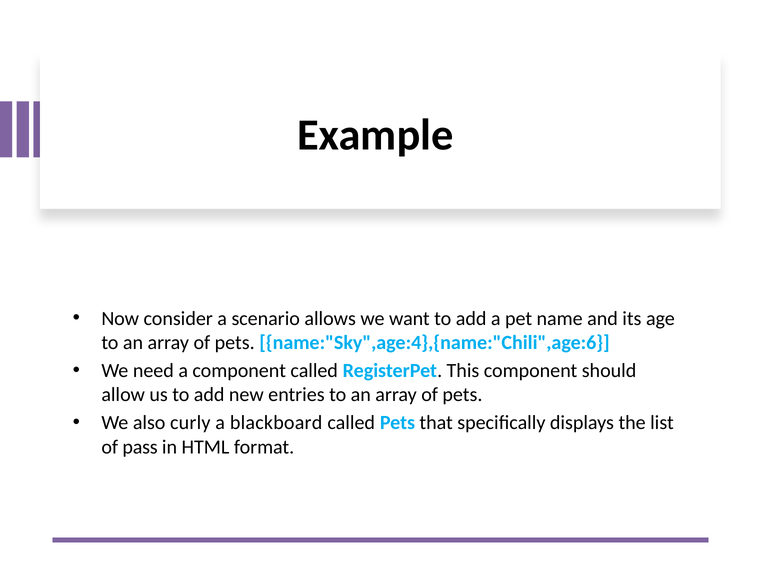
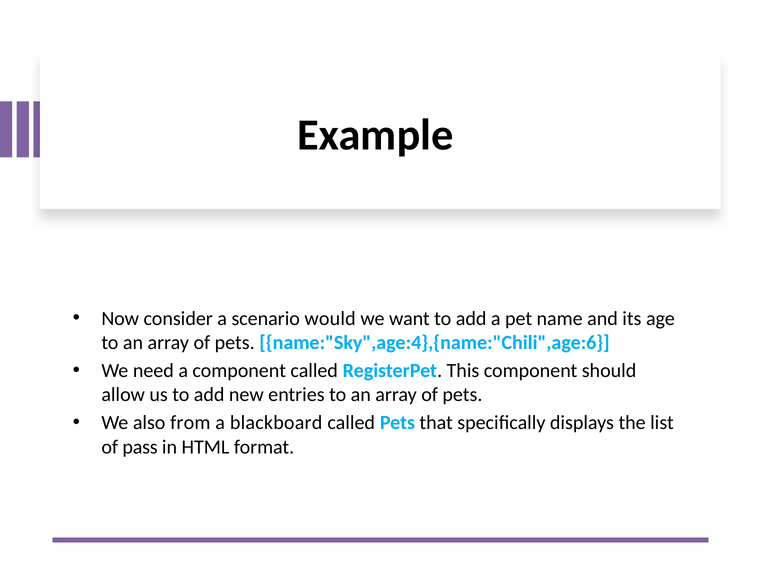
allows: allows -> would (330, 318)
curly: curly -> from (190, 423)
